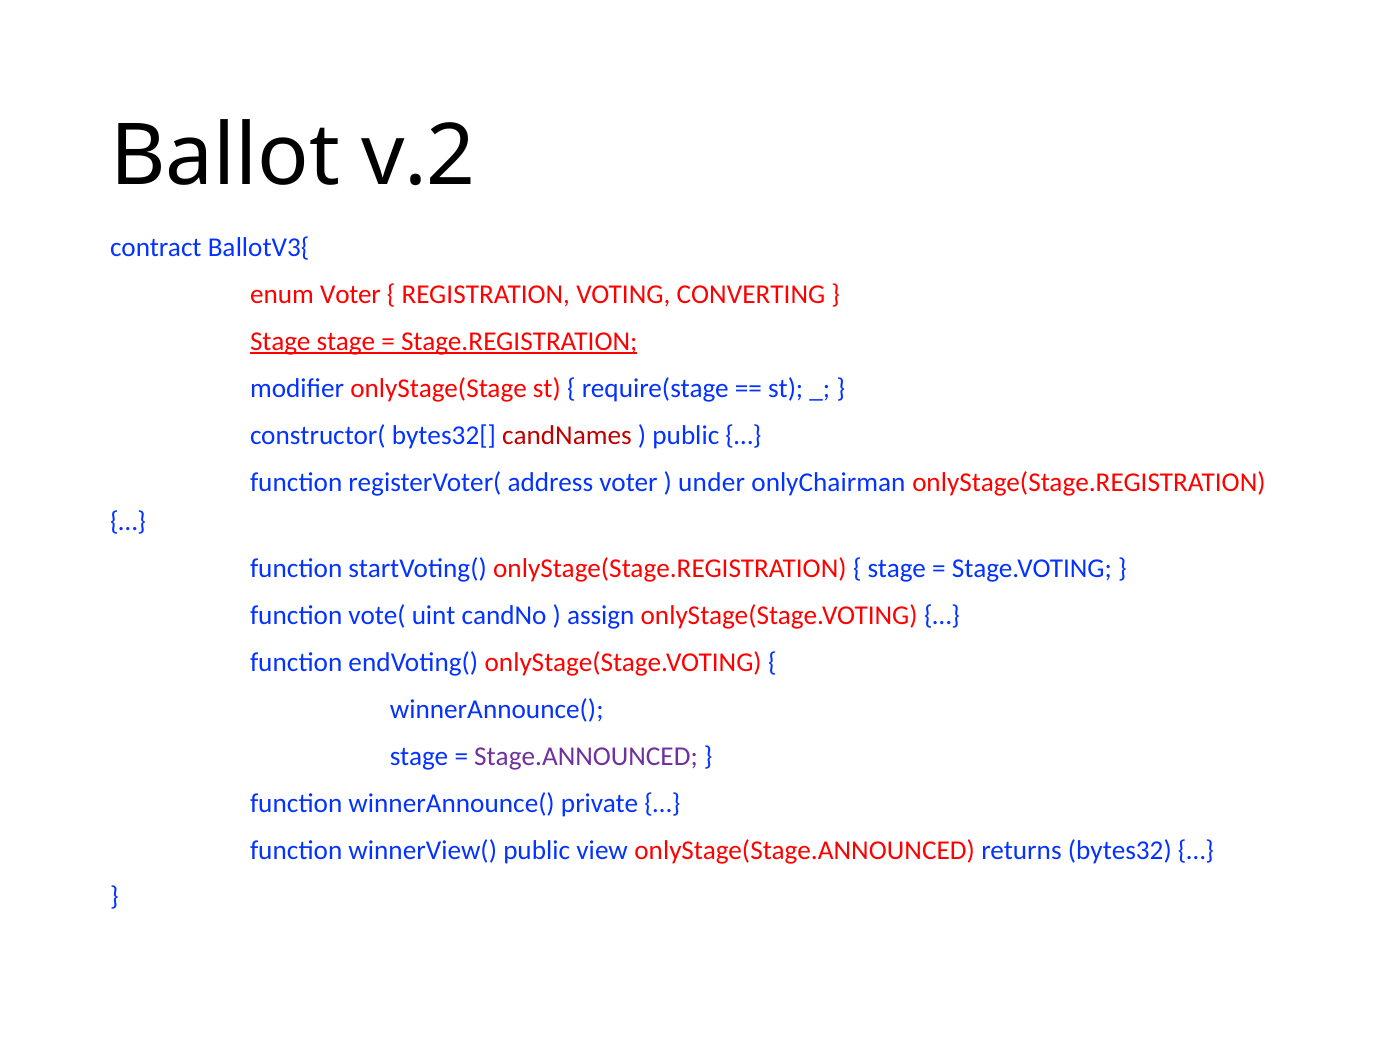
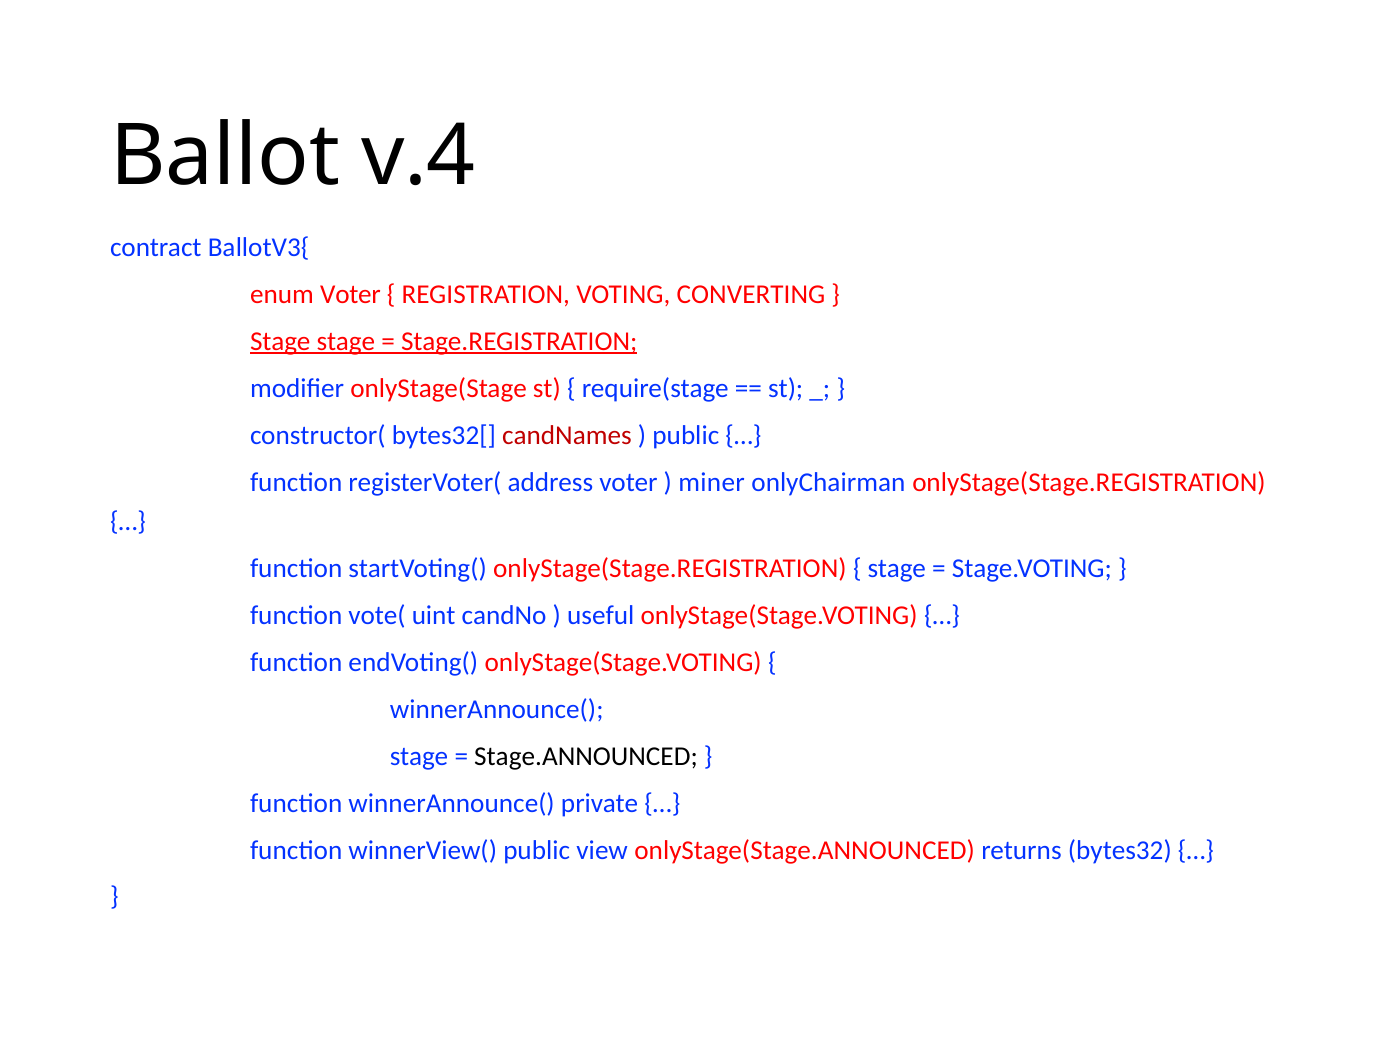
v.2: v.2 -> v.4 (419, 157)
under: under -> miner (712, 482)
assign: assign -> useful (601, 615)
Stage.ANNOUNCED colour: purple -> black (586, 756)
